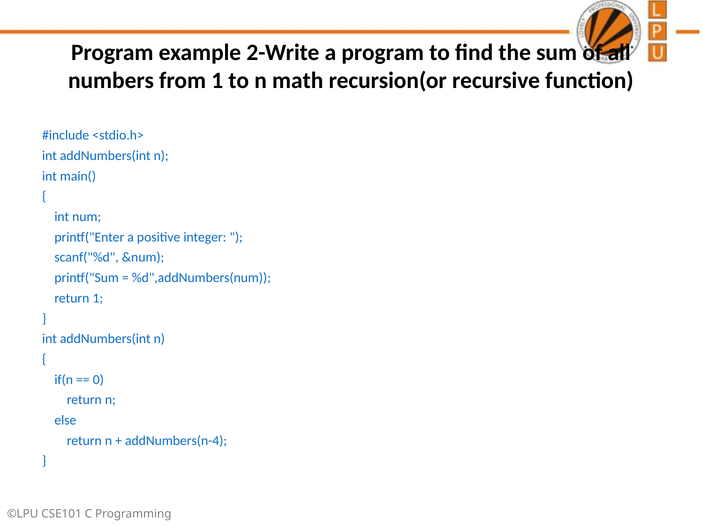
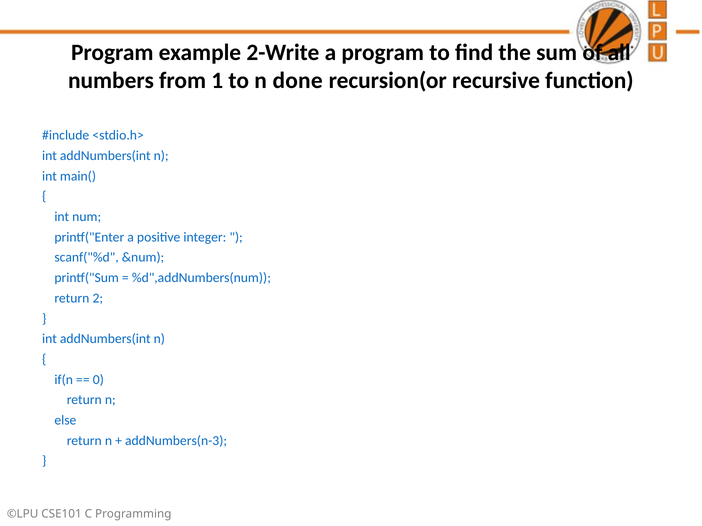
math: math -> done (298, 81)
return 1: 1 -> 2 (98, 298)
addNumbers(n-4: addNumbers(n-4 -> addNumbers(n-3 (176, 441)
